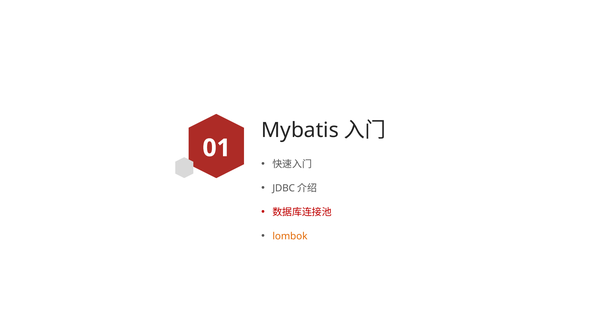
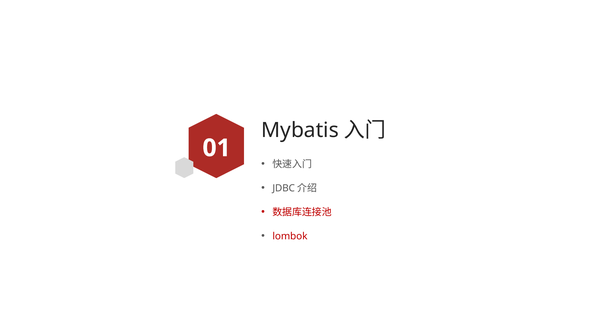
lombok colour: orange -> red (290, 236)
